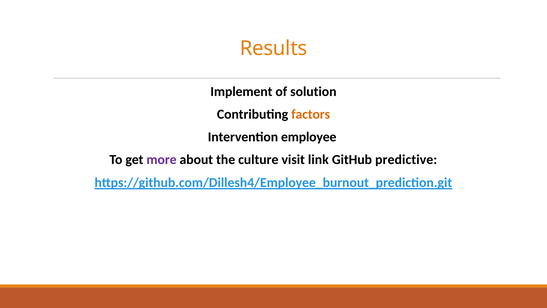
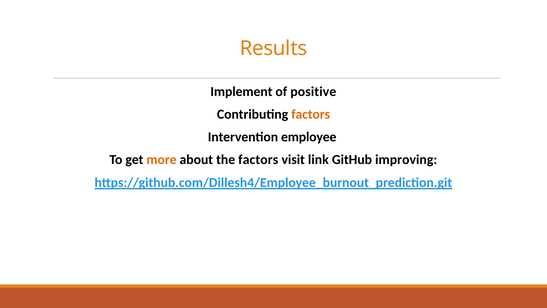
solution: solution -> positive (313, 91)
more colour: purple -> orange (162, 160)
the culture: culture -> factors (258, 160)
predictive: predictive -> improving (406, 160)
